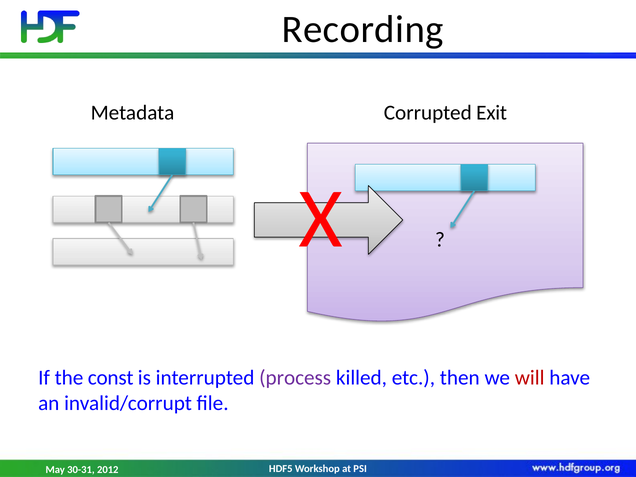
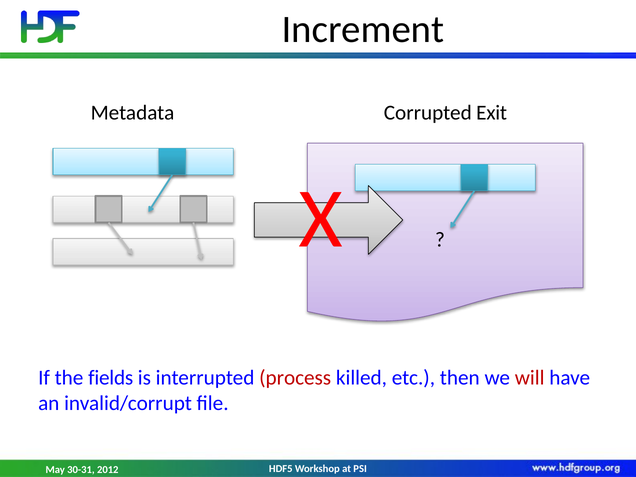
Recording: Recording -> Increment (363, 29)
const: const -> fields (111, 378)
process colour: purple -> red (295, 378)
